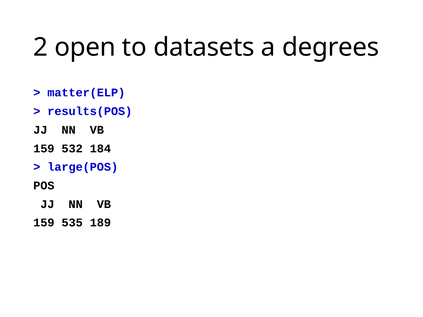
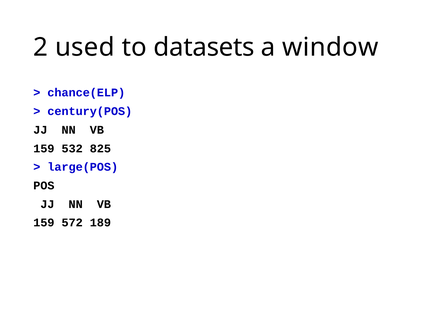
open: open -> used (85, 47)
degrees: degrees -> window (330, 47)
matter(ELP: matter(ELP -> chance(ELP (86, 93)
results(POS: results(POS -> century(POS (90, 111)
184: 184 -> 825 (100, 149)
535: 535 -> 572 (72, 223)
